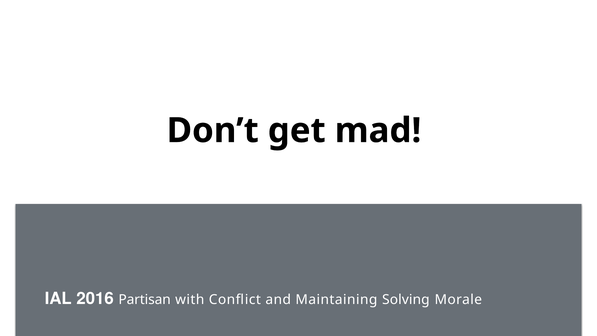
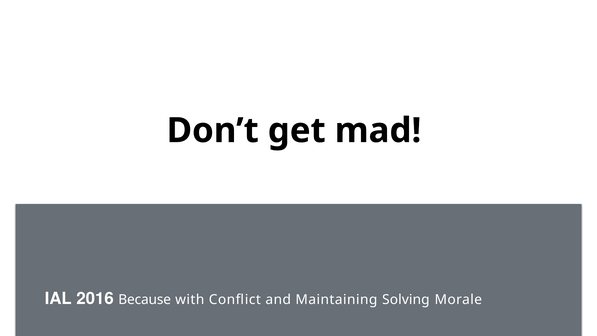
Partisan: Partisan -> Because (145, 299)
